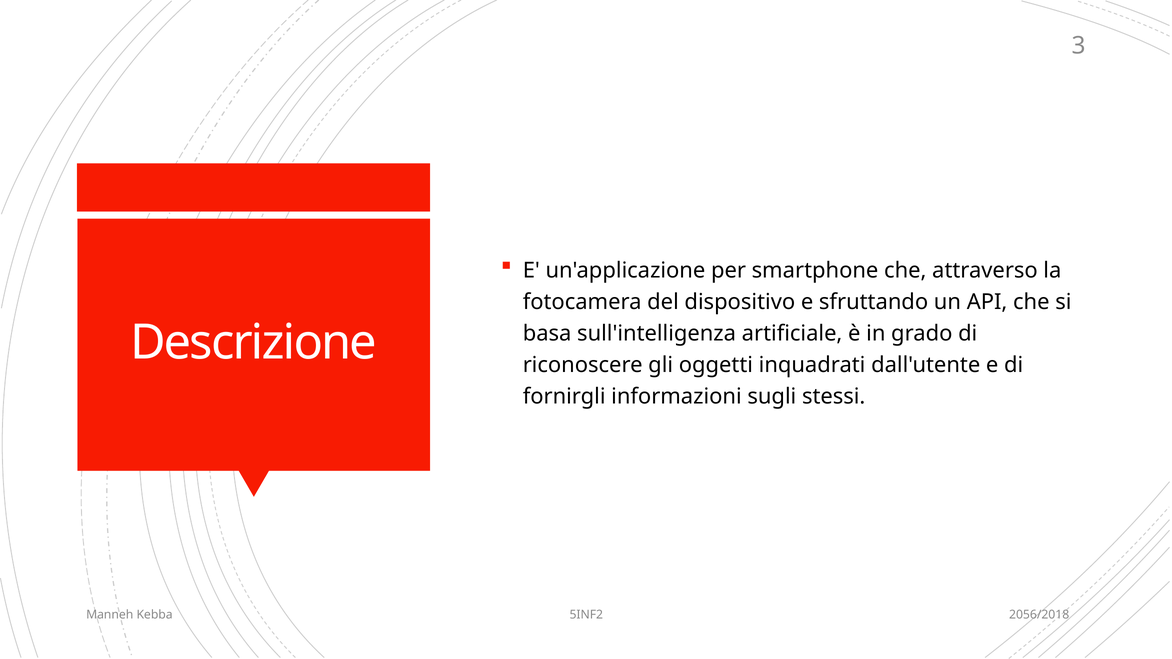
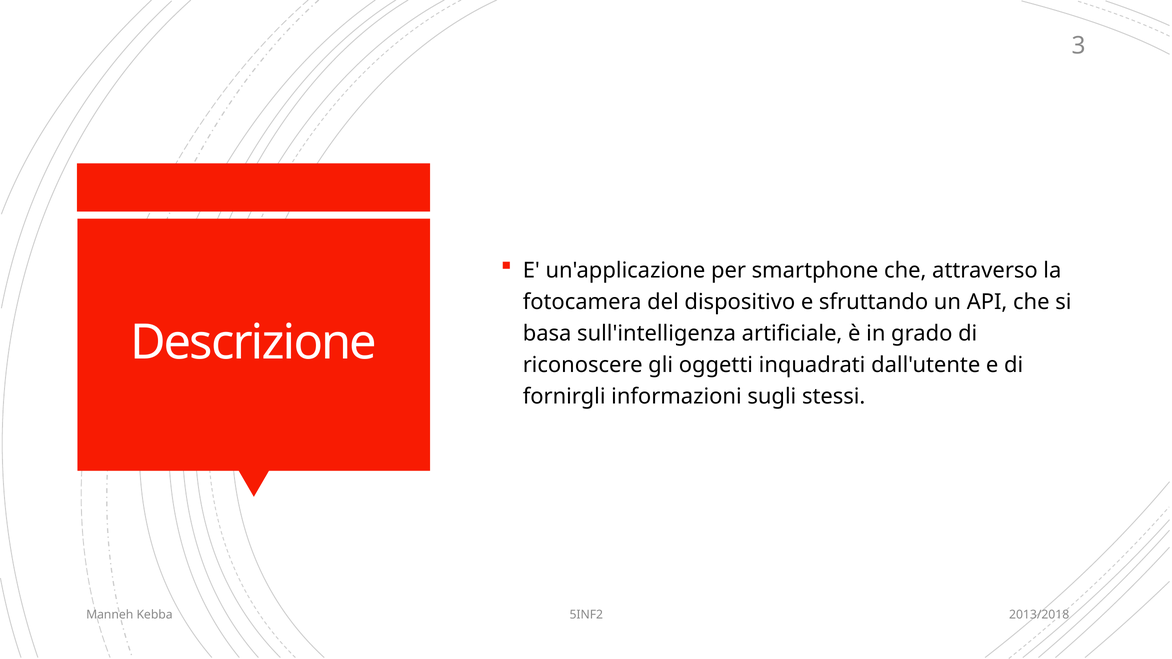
2056/2018: 2056/2018 -> 2013/2018 (1039, 615)
